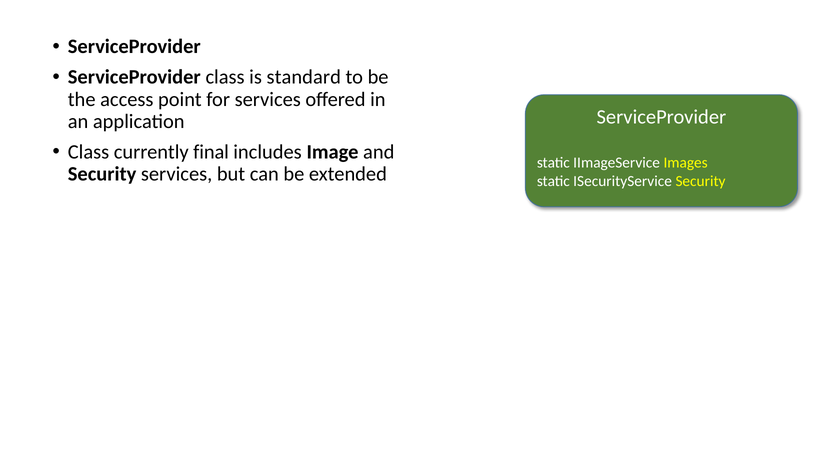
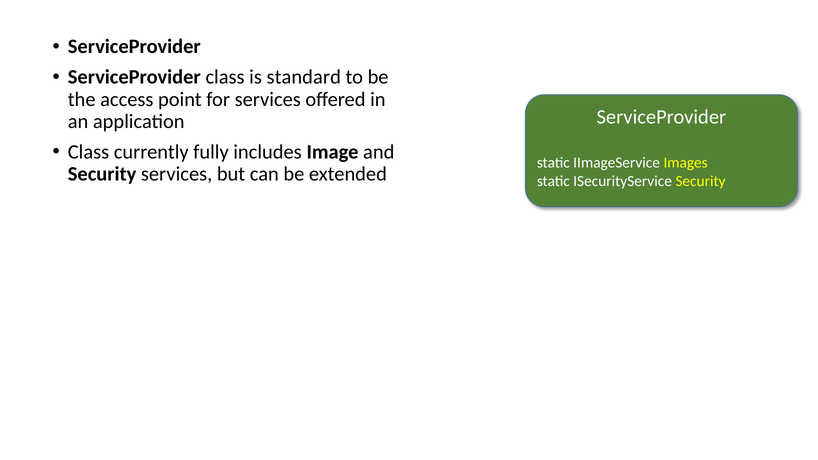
final: final -> fully (211, 152)
